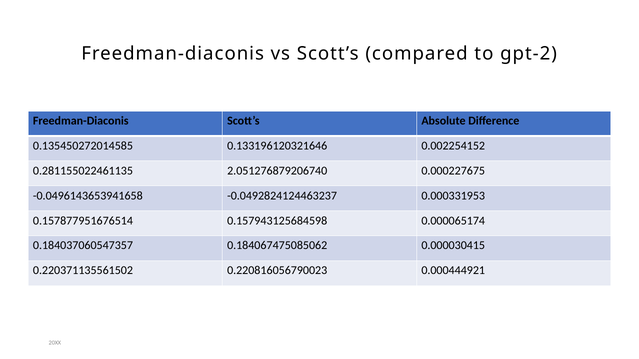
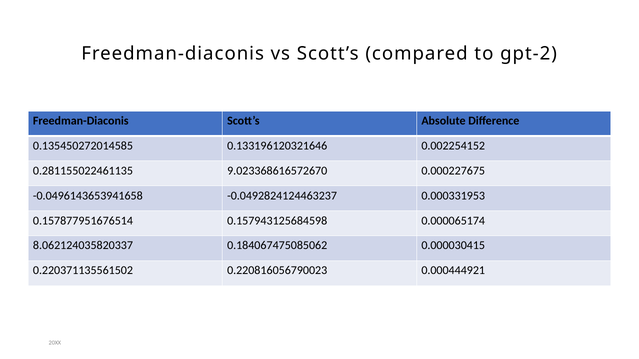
2.051276879206740: 2.051276879206740 -> 9.023368616572670 (277, 171)
0.184037060547357: 0.184037060547357 -> 8.062124035820337 (83, 246)
